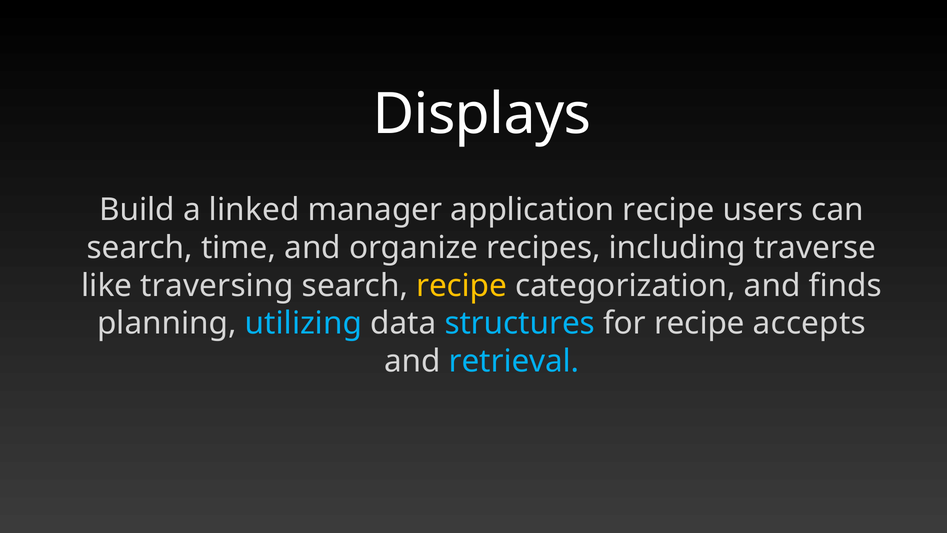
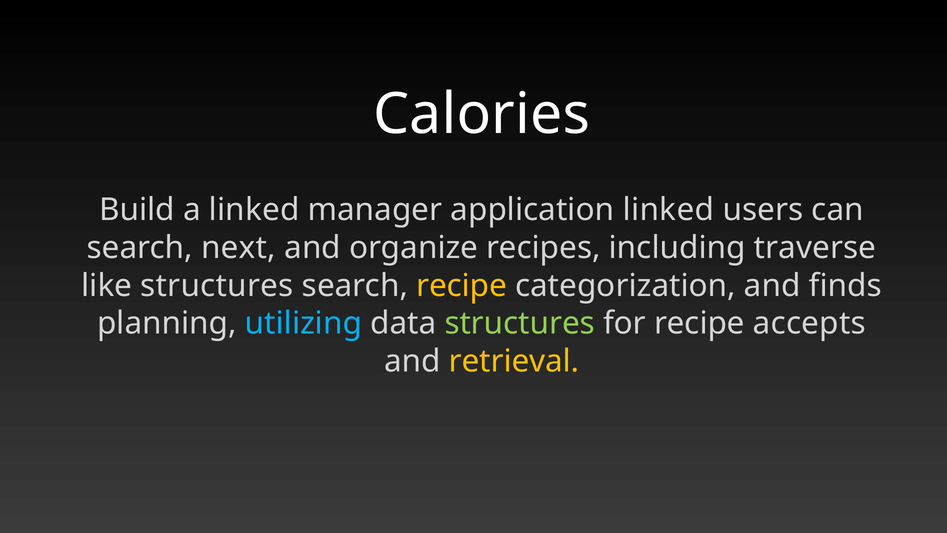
Displays: Displays -> Calories (482, 114)
application recipe: recipe -> linked (668, 210)
time: time -> next (238, 248)
like traversing: traversing -> structures (217, 285)
structures colour: light blue -> light green (520, 323)
retrieval colour: light blue -> yellow (514, 361)
